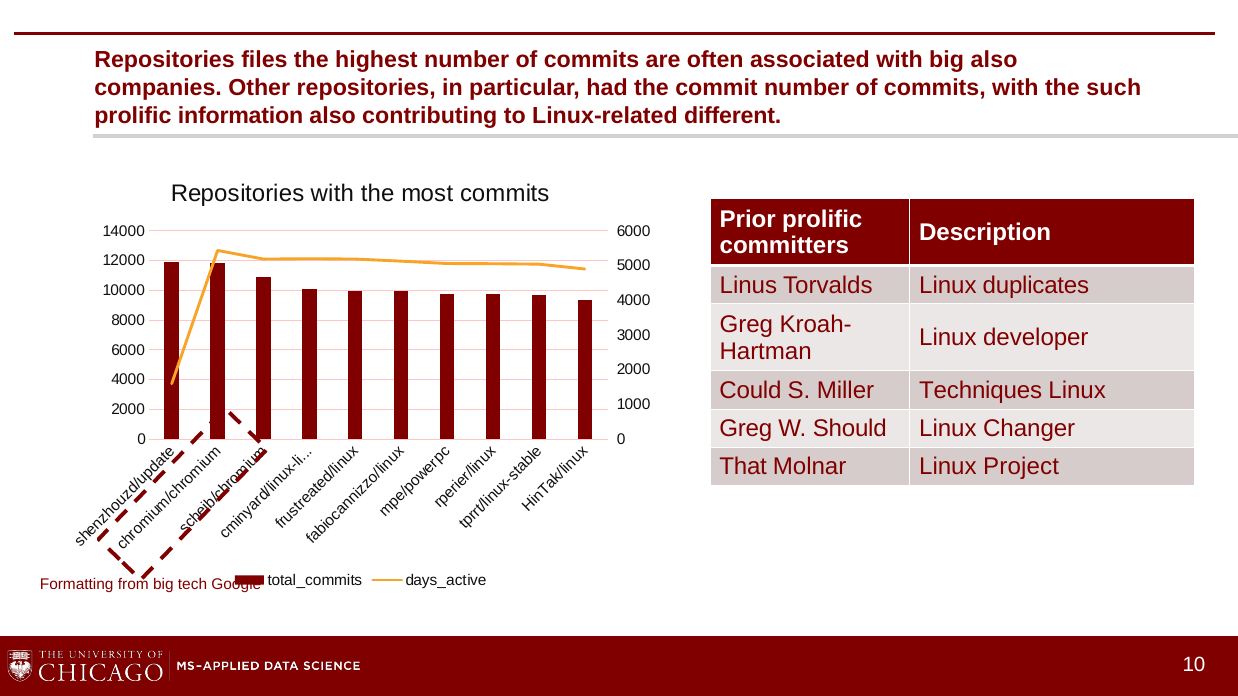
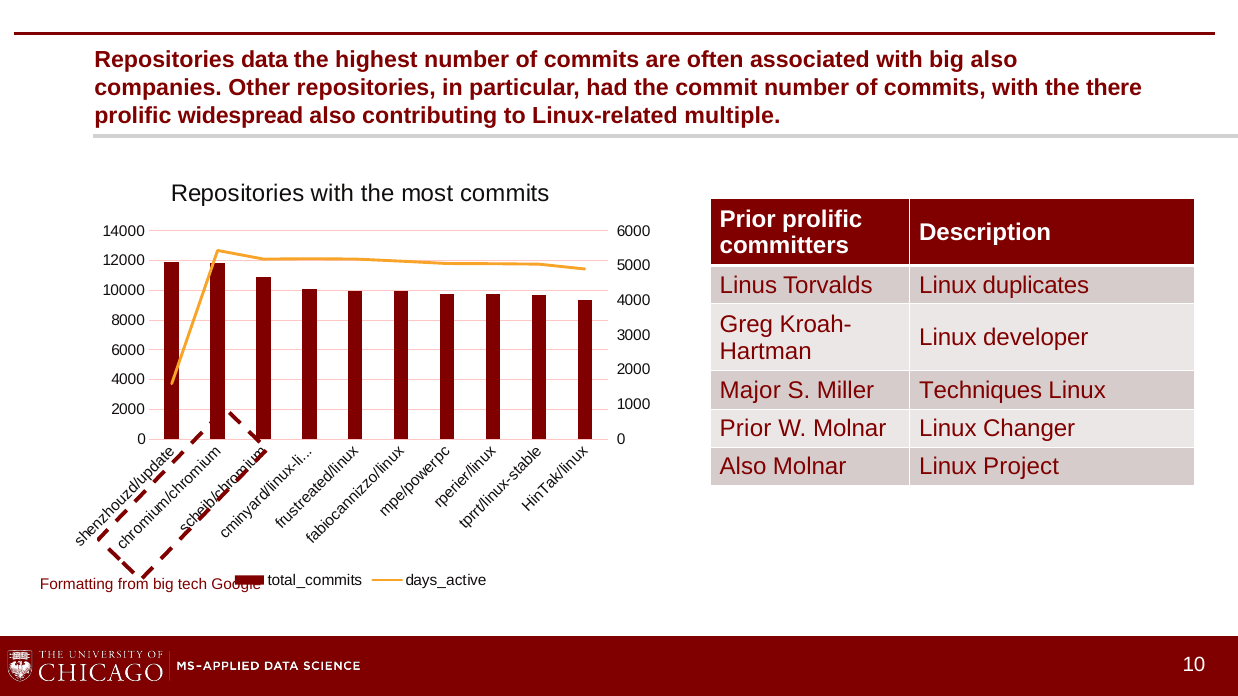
files: files -> data (265, 60)
such: such -> there (1114, 88)
information: information -> widespread (241, 116)
different: different -> multiple (732, 116)
Could: Could -> Major (750, 391)
Greg: Greg -> Prior (746, 429)
W Should: Should -> Molnar (850, 429)
That: That -> Also (743, 467)
